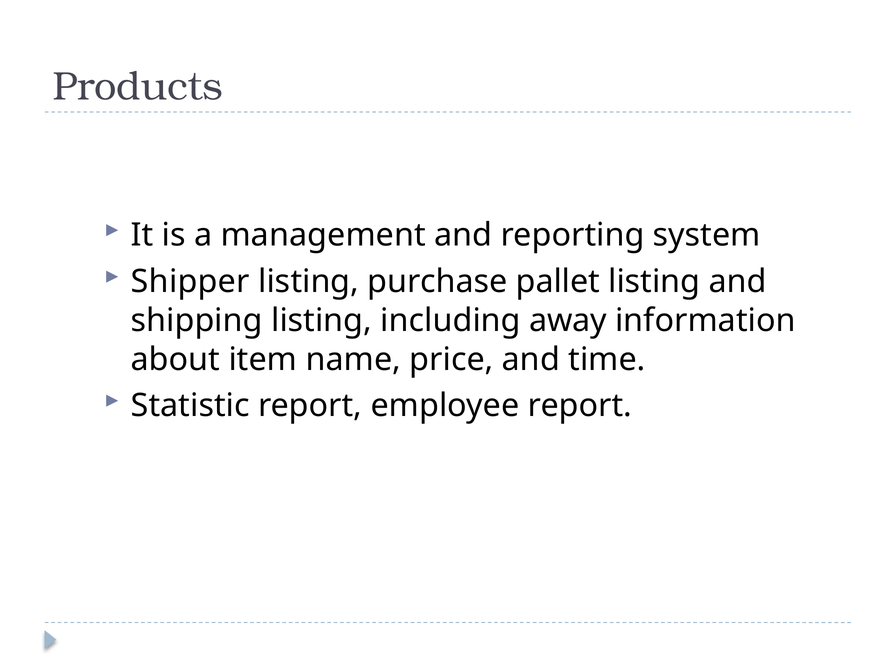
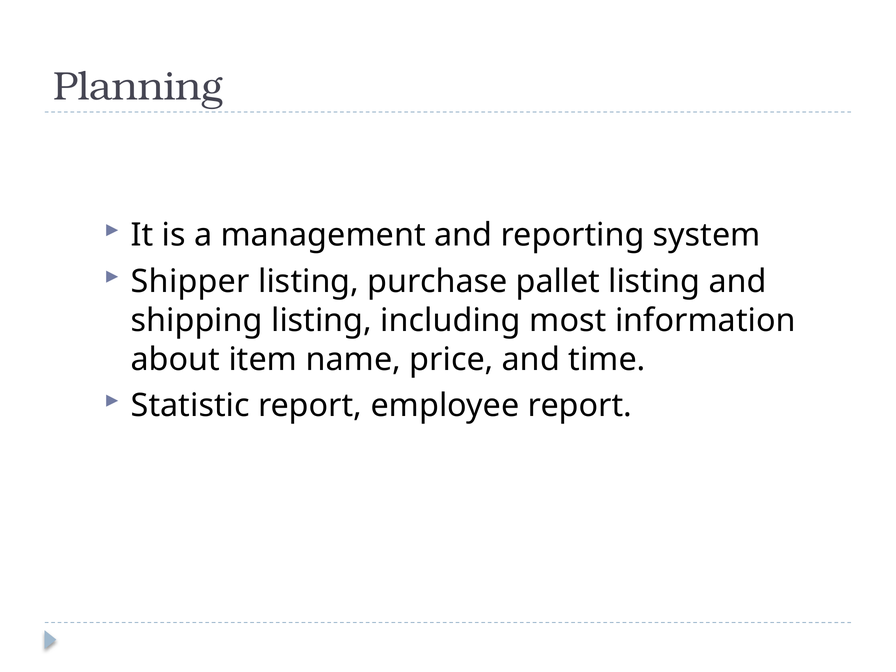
Products: Products -> Planning (138, 86)
away: away -> most (568, 320)
